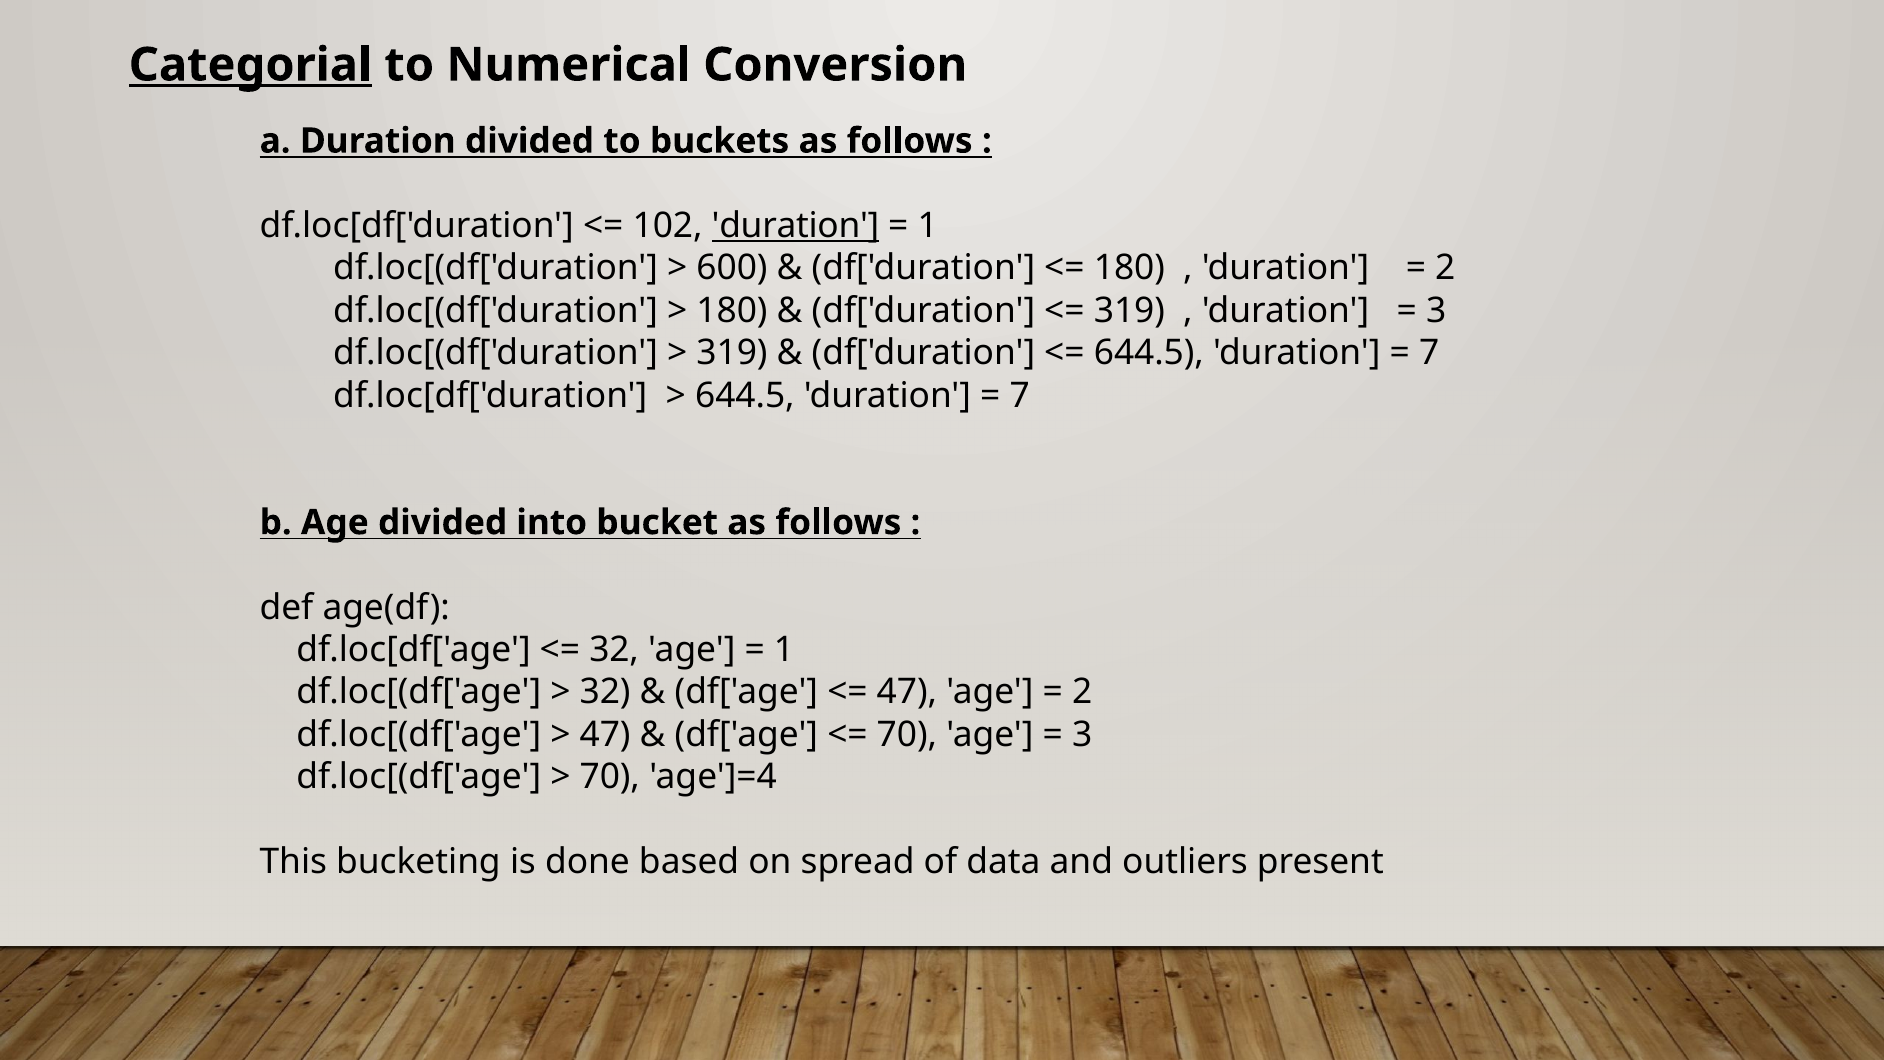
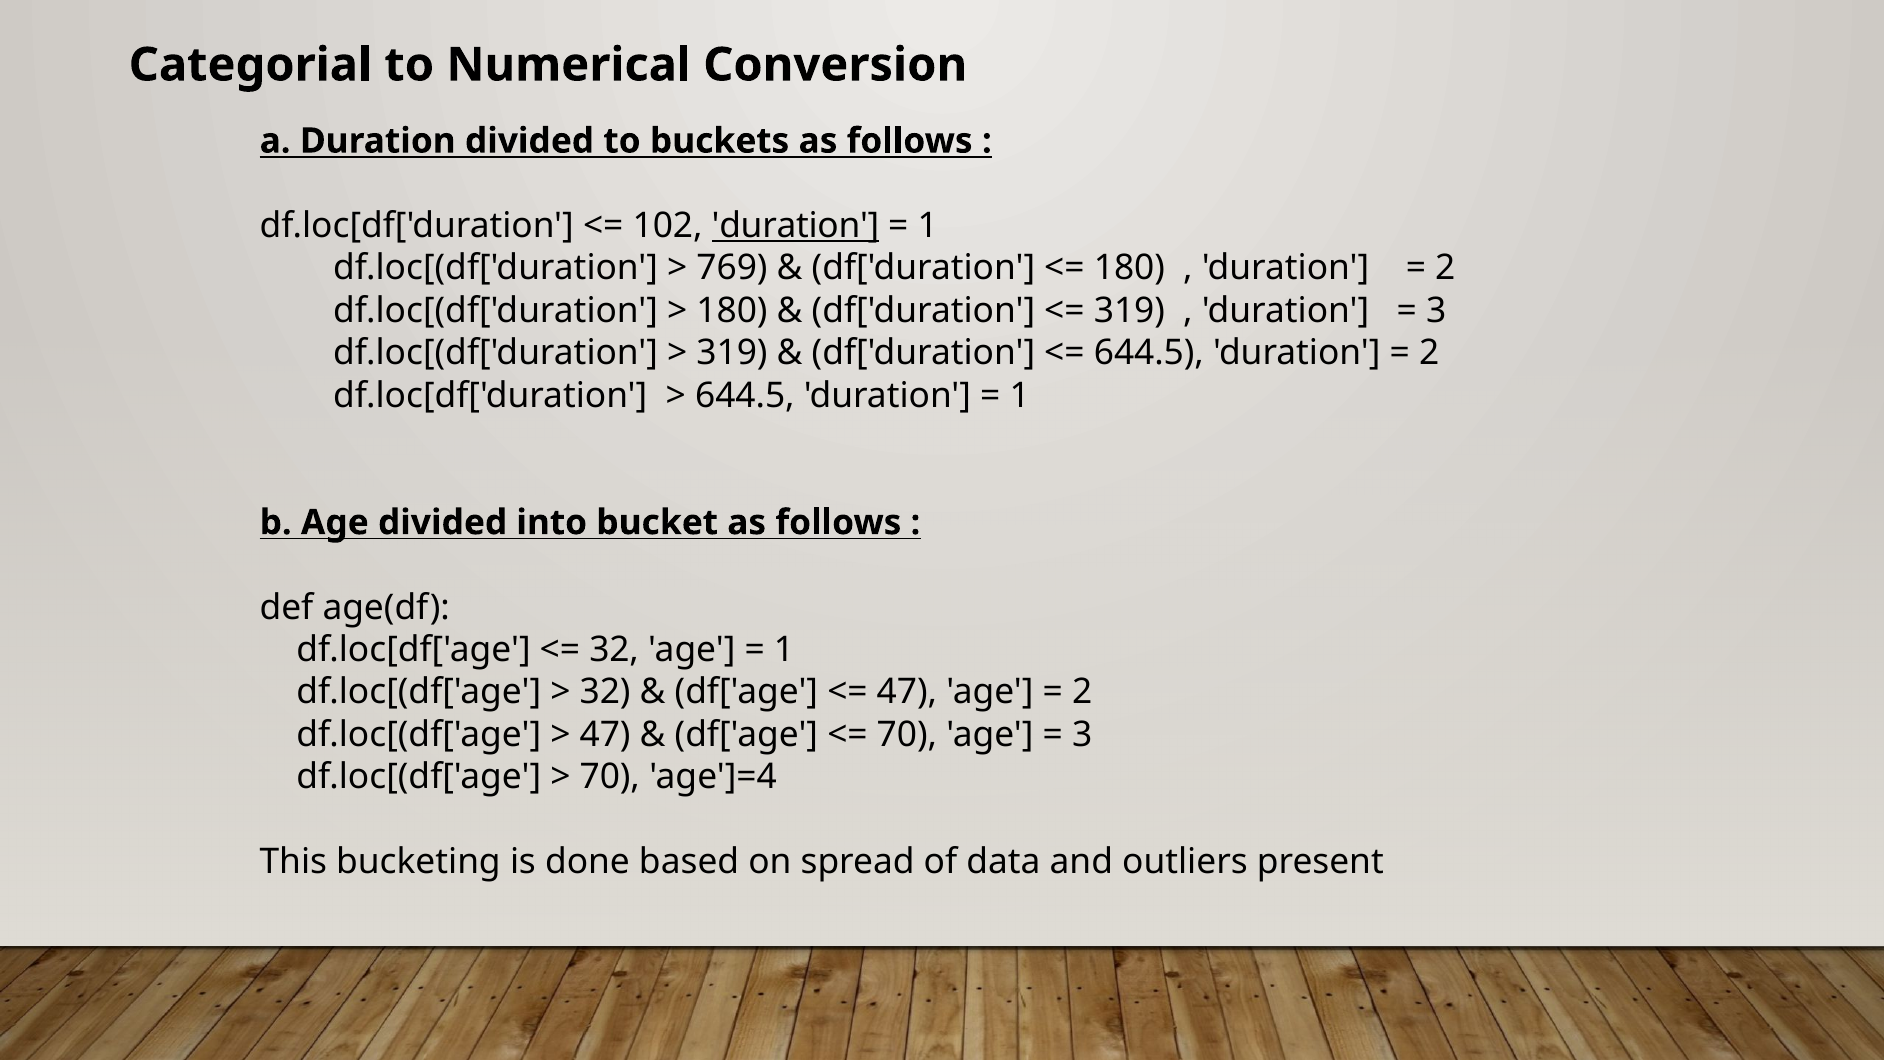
Categorial underline: present -> none (250, 65)
600: 600 -> 769 (732, 268)
7: 7 -> 2 (1429, 353)
7: 7 -> 1 (1020, 395)
